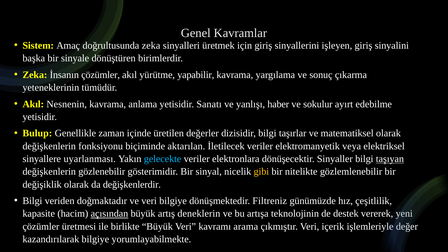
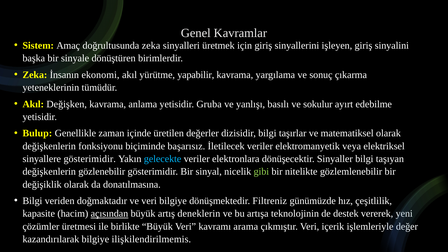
İnsanın çözümler: çözümler -> ekonomi (100, 75)
Nesnenin: Nesnenin -> Değişken (67, 104)
Sanatı: Sanatı -> Gruba (209, 104)
haber: haber -> basılı (278, 104)
aktarılan: aktarılan -> başarısız (186, 146)
sinyallere uyarlanması: uyarlanması -> gösterimidir (90, 159)
taşıyan underline: present -> none (390, 159)
gibi colour: yellow -> light green (261, 172)
değişkenlerdir: değişkenlerdir -> donatılmasına (132, 184)
yorumlayabilmekte: yorumlayabilmekte -> ilişkilendirilmemis (151, 239)
